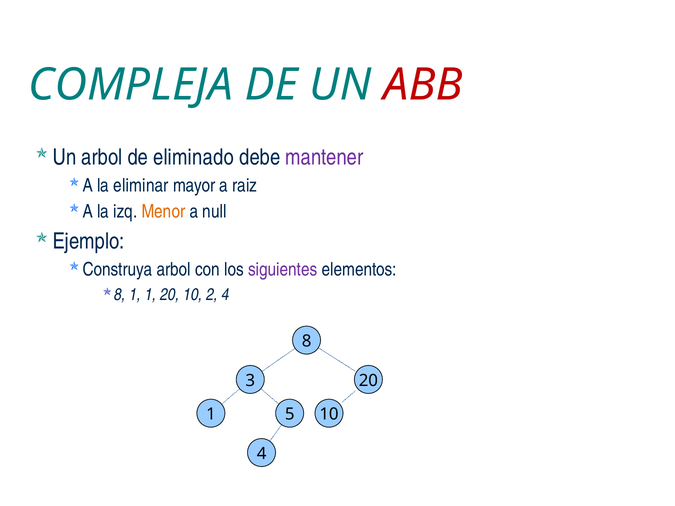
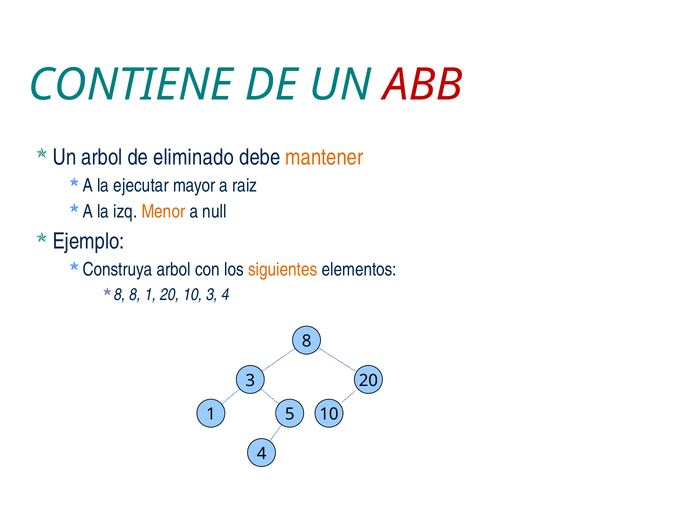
COMPLEJA: COMPLEJA -> CONTIENE (131, 85)
mantener colour: purple -> orange (324, 157)
eliminar: eliminar -> ejecutar (141, 186)
siguientes colour: purple -> orange (283, 270)
1: 1 -> 8 (135, 295)
10 2: 2 -> 3 (212, 295)
